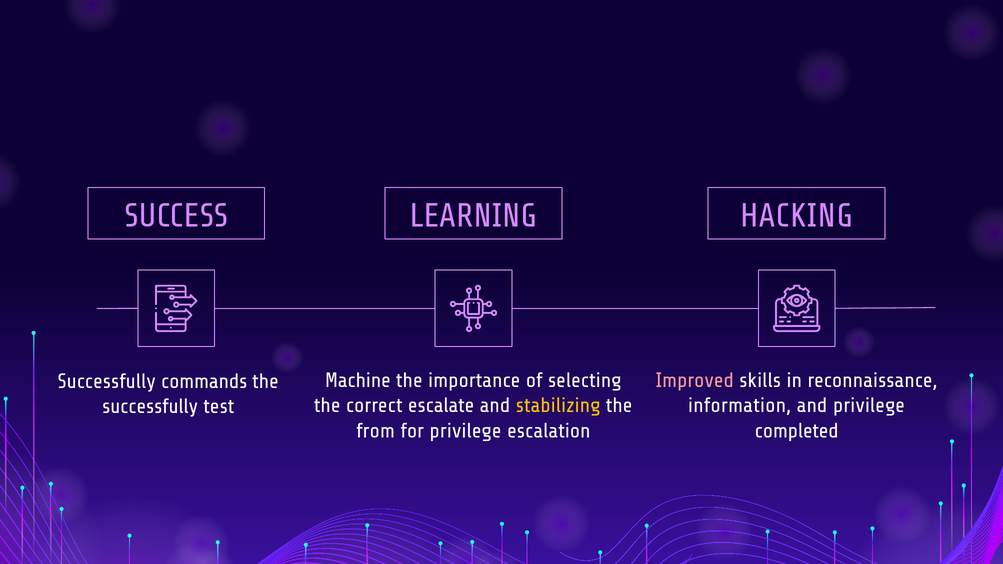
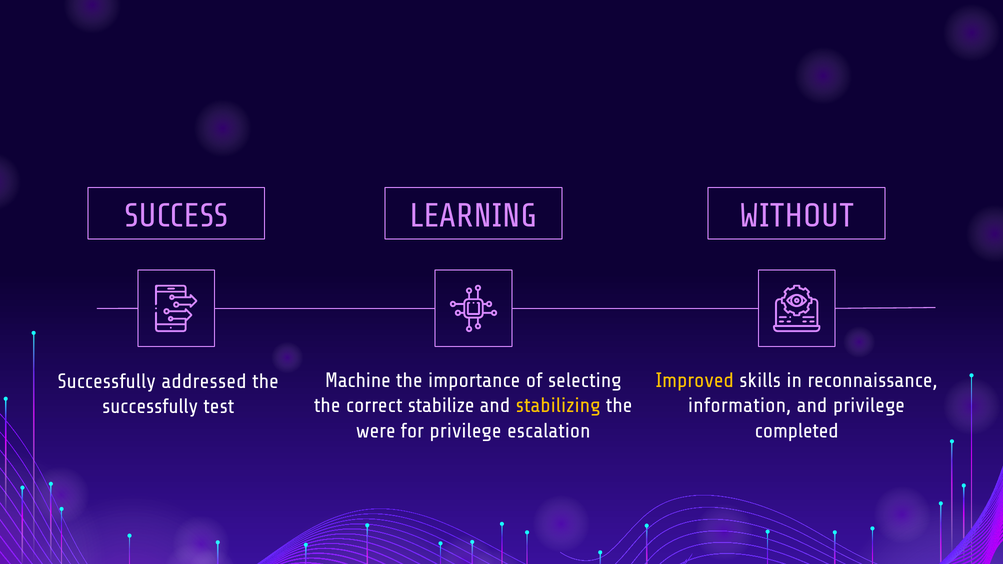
HACKING: HACKING -> WITHOUT (797, 216)
Improved colour: pink -> yellow (695, 381)
commands: commands -> addressed (204, 382)
escalate: escalate -> stabilize (441, 406)
from: from -> were (376, 431)
